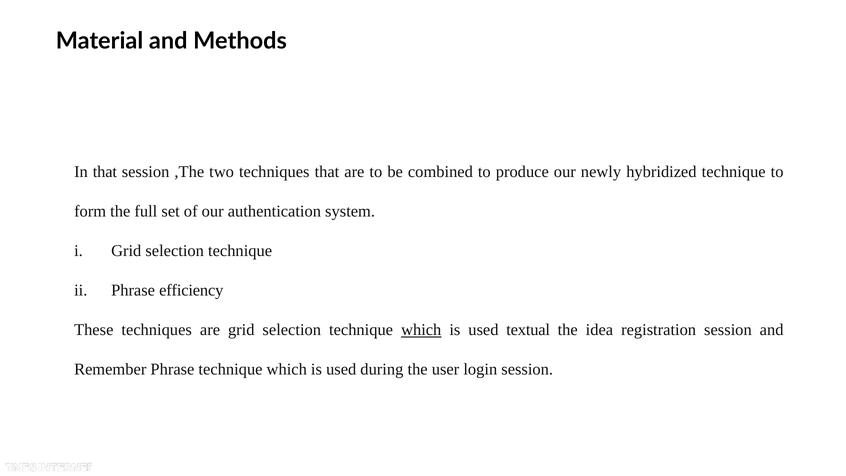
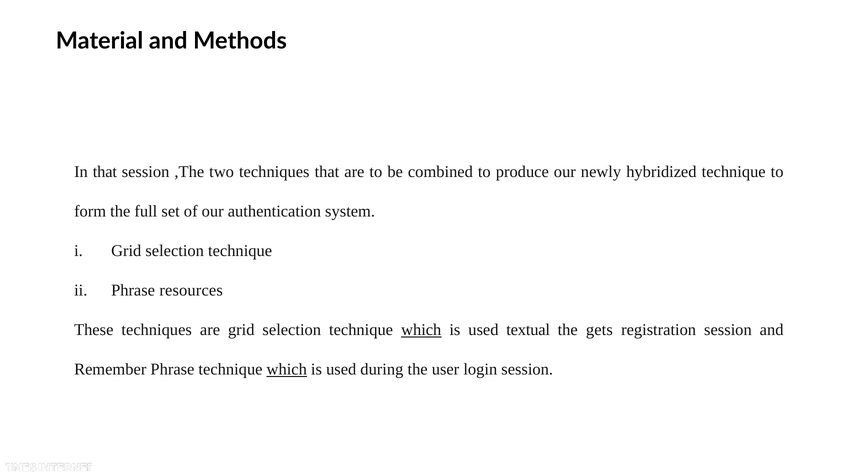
efficiency: efficiency -> resources (191, 290)
idea: idea -> gets (599, 330)
which underline: none -> present (287, 369)
